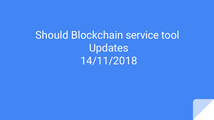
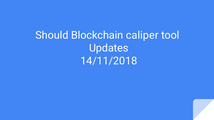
service: service -> caliper (142, 35)
